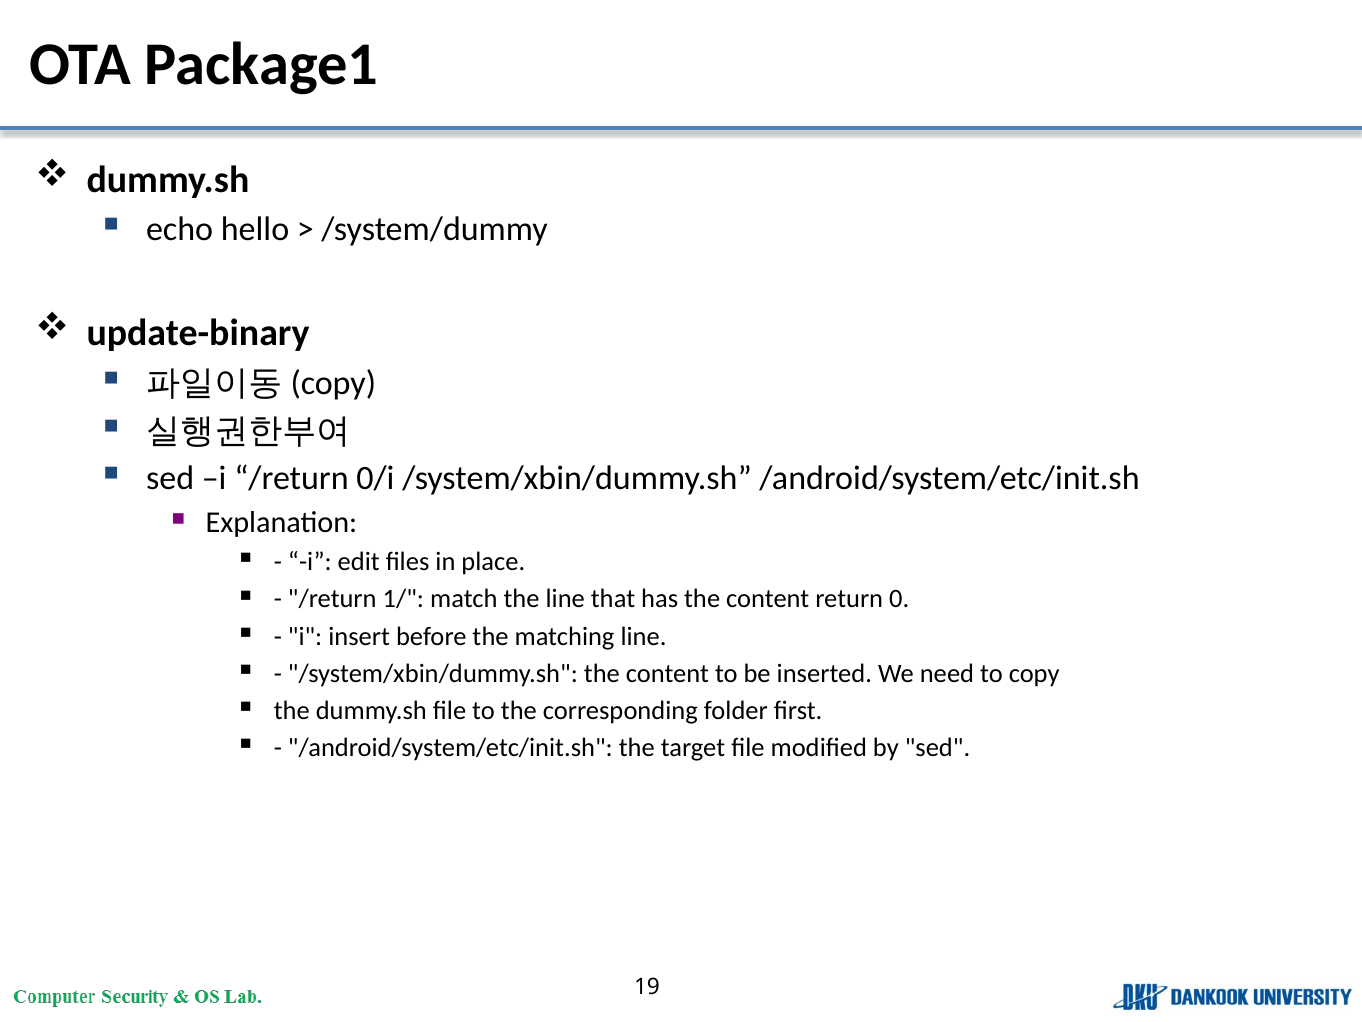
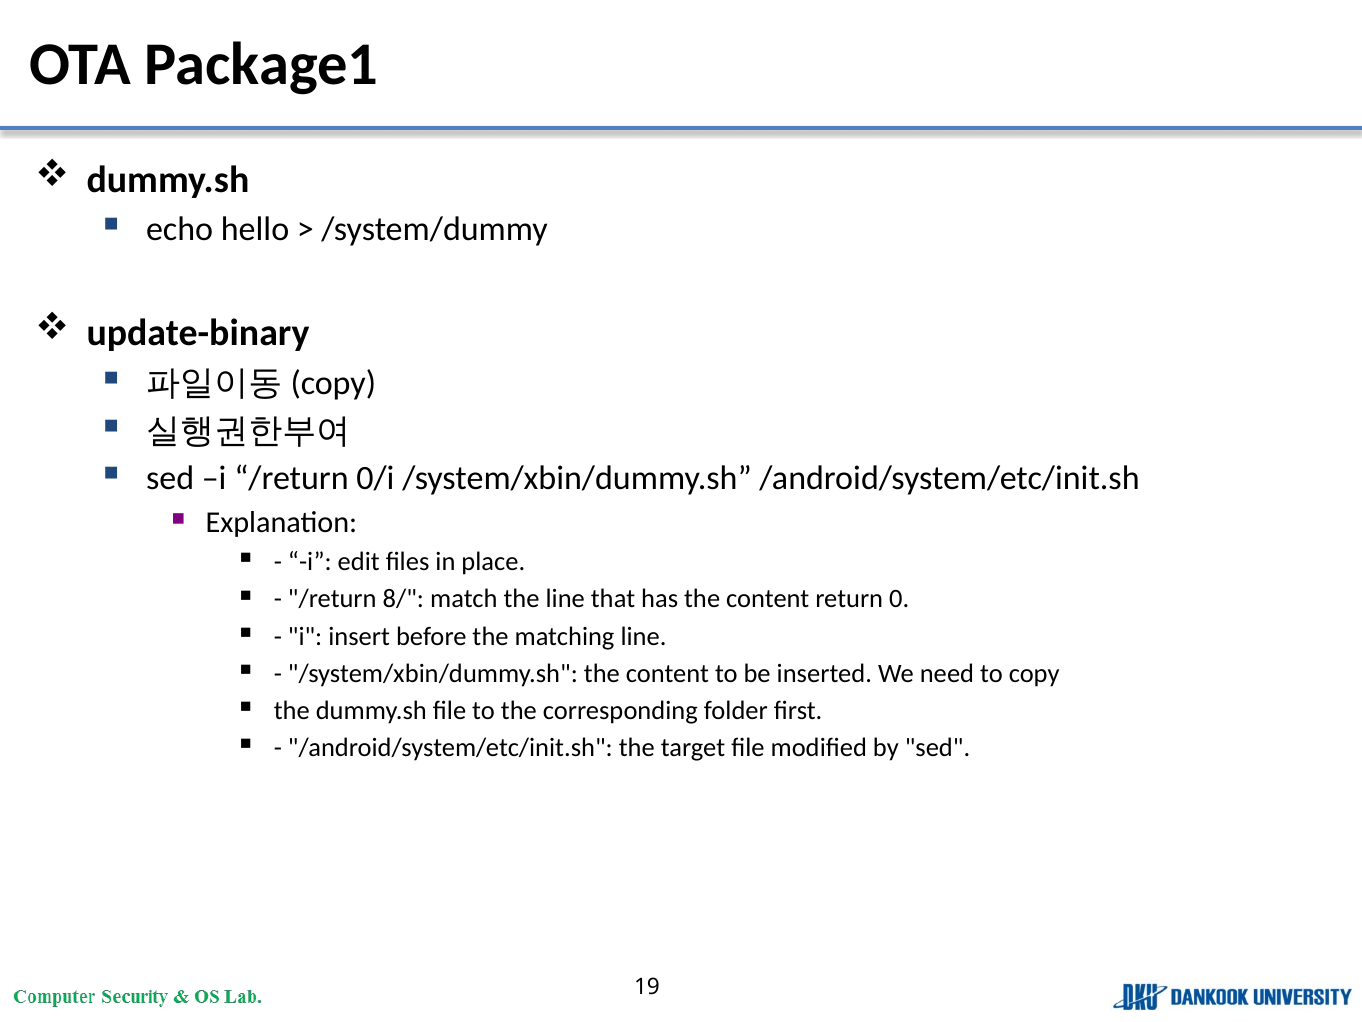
1/: 1/ -> 8/ (403, 599)
